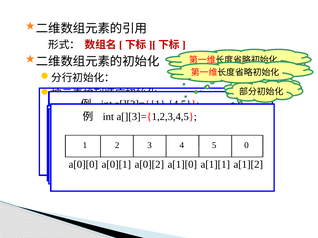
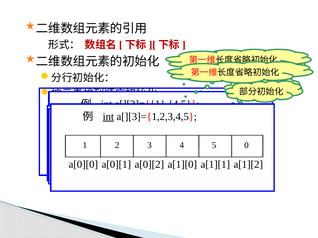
int underline: none -> present (108, 117)
